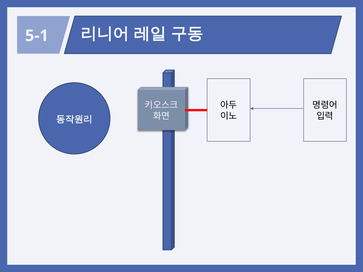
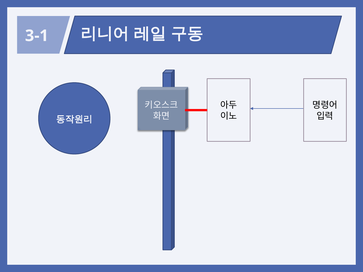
5-1: 5-1 -> 3-1 (37, 36)
